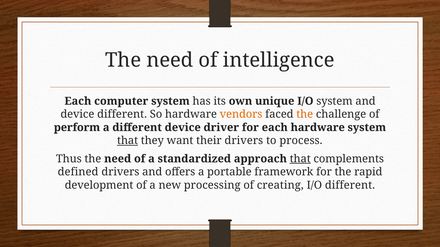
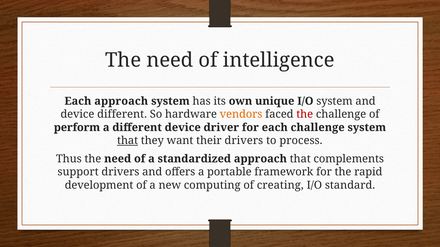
Each computer: computer -> approach (121, 101)
the colour: orange -> red (305, 115)
each hardware: hardware -> challenge (318, 128)
that underline: present -> none (300, 159)
defined: defined -> support (78, 172)
processing: processing -> computing (212, 185)
I/O different: different -> standard (350, 185)
